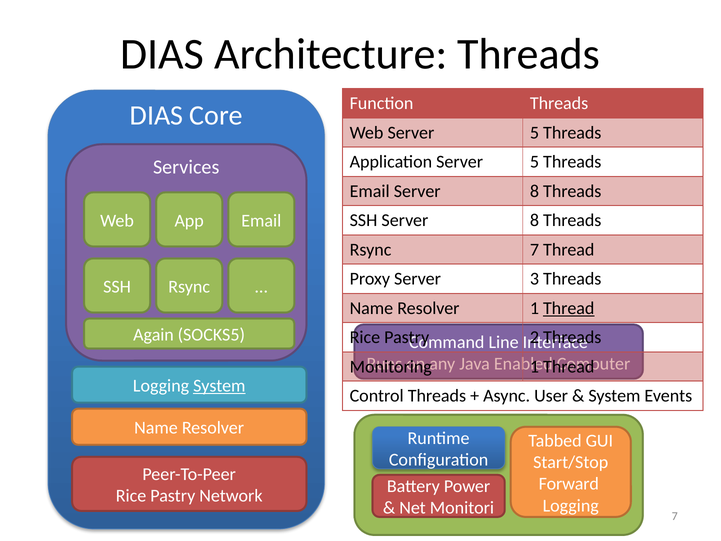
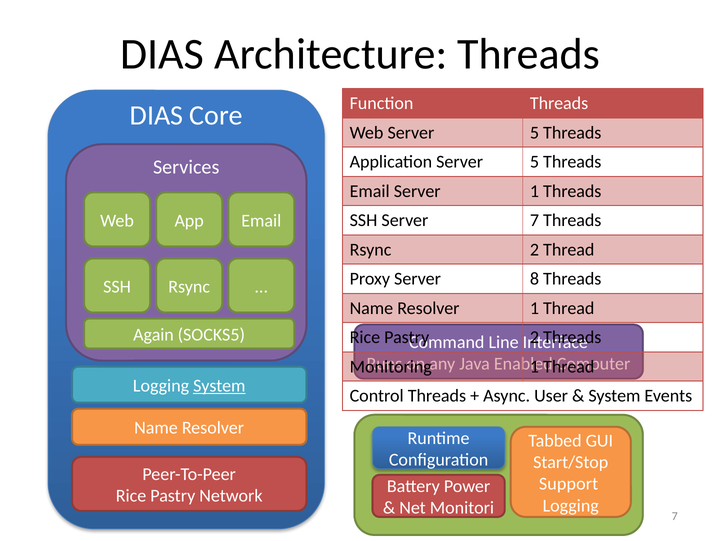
Email Server 8: 8 -> 1 (534, 191)
SSH Server 8: 8 -> 7 (534, 220)
Rsync 7: 7 -> 2 (534, 250)
3: 3 -> 8 (534, 279)
Thread underline: present -> none (569, 308)
Forward: Forward -> Support (569, 484)
